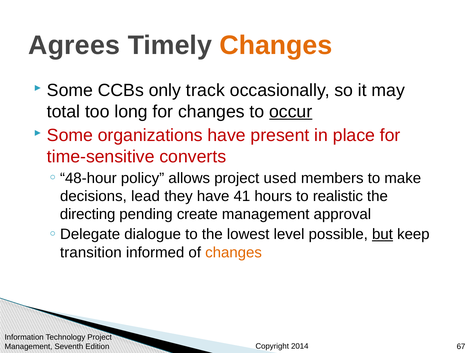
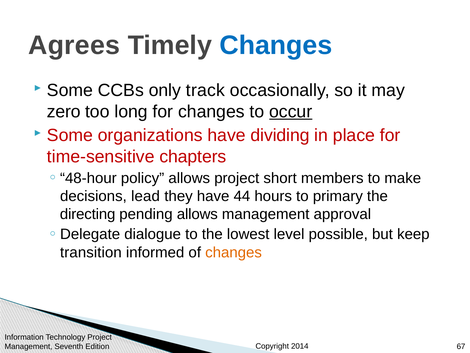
Changes colour: orange -> blue (276, 45)
total: total -> zero (64, 111)
present: present -> dividing (280, 135)
converts: converts -> chapters (193, 156)
used: used -> short (280, 178)
41: 41 -> 44 (242, 196)
realistic: realistic -> primary (338, 196)
pending create: create -> allows (197, 214)
but underline: present -> none (382, 234)
